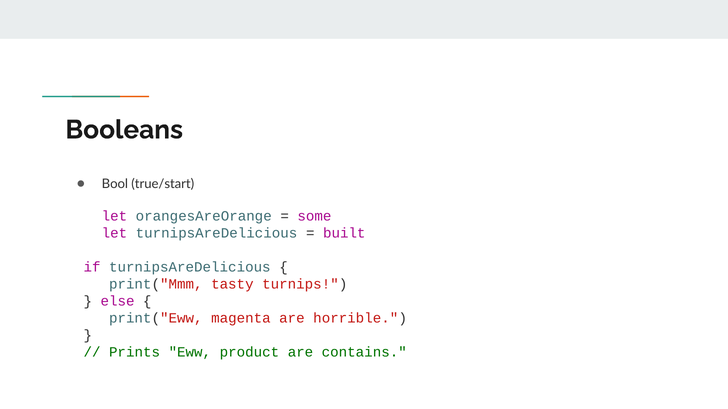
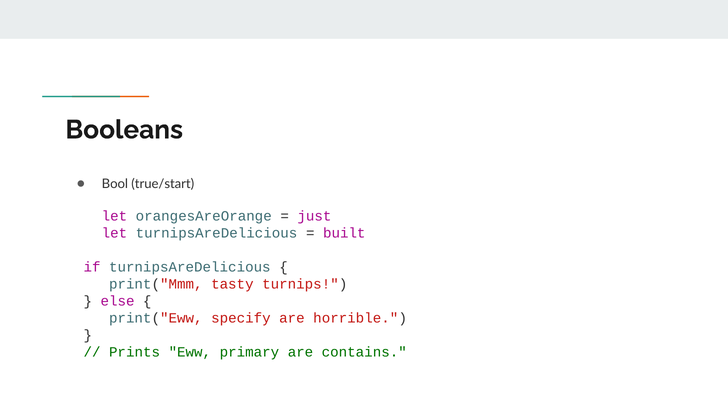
some: some -> just (314, 217)
magenta: magenta -> specify (241, 319)
product: product -> primary (249, 353)
